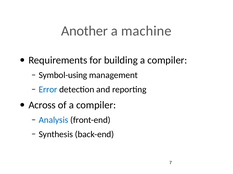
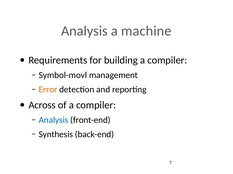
Another: Another -> Analysis (84, 31)
Symbol-using: Symbol-using -> Symbol-movl (63, 75)
Error colour: blue -> orange (48, 90)
